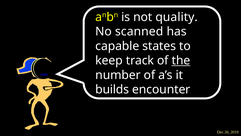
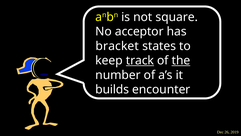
quality: quality -> square (177, 17)
scanned: scanned -> acceptor (139, 31)
capable: capable -> bracket (117, 46)
track underline: none -> present (140, 60)
